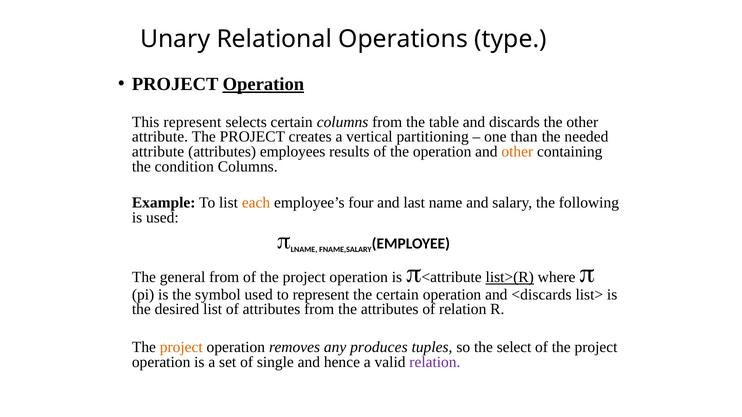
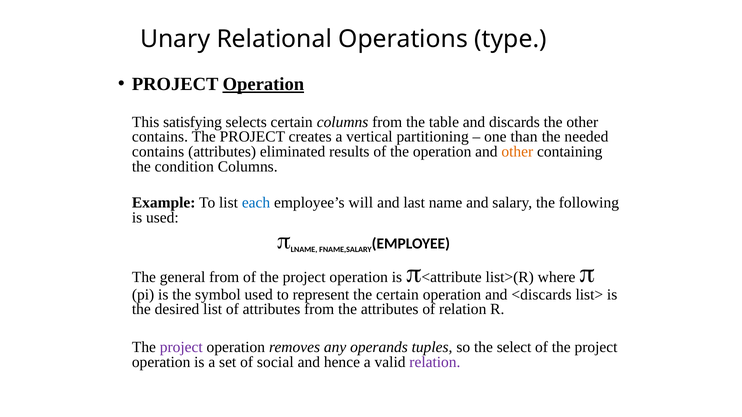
This represent: represent -> satisfying (193, 122)
attribute: attribute -> contains (160, 137)
attribute: attribute -> contains (158, 152)
employees: employees -> eliminated (293, 152)
each colour: orange -> blue (256, 203)
four: four -> will (361, 203)
list>(R underline: present -> none (510, 278)
project colour: orange -> purple (181, 347)
produces: produces -> operands (379, 347)
single: single -> social (275, 362)
